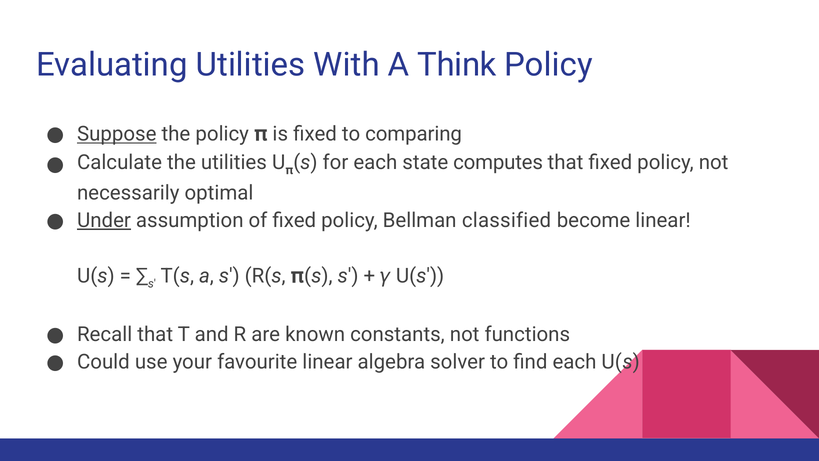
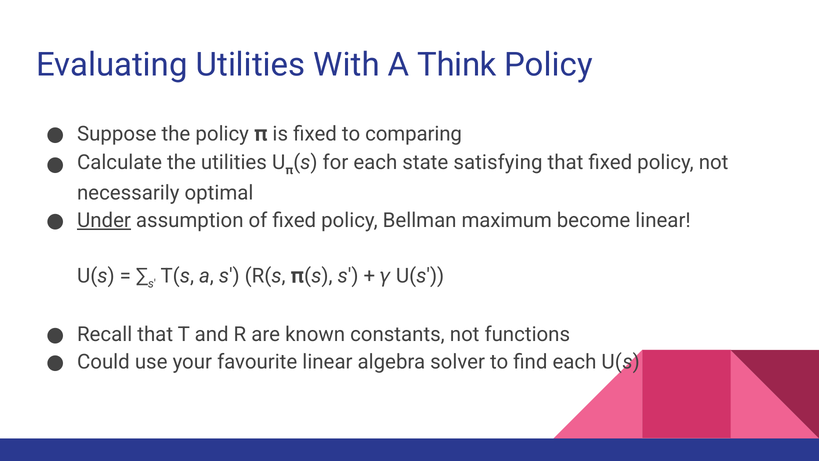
Suppose underline: present -> none (117, 134)
computes: computes -> satisfying (498, 162)
classified: classified -> maximum (507, 220)
